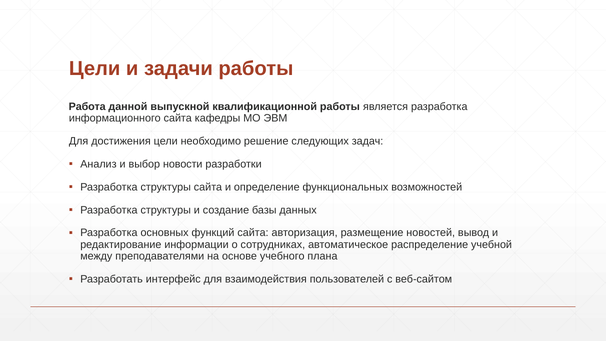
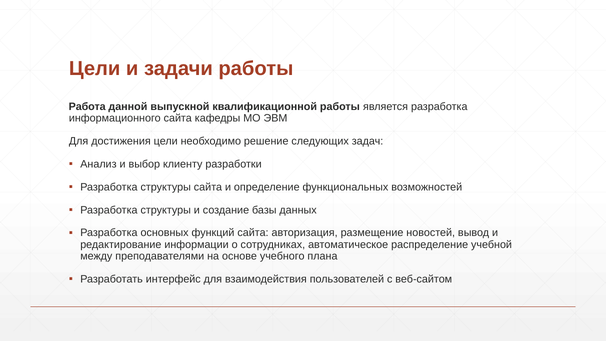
новости: новости -> клиенту (183, 164)
